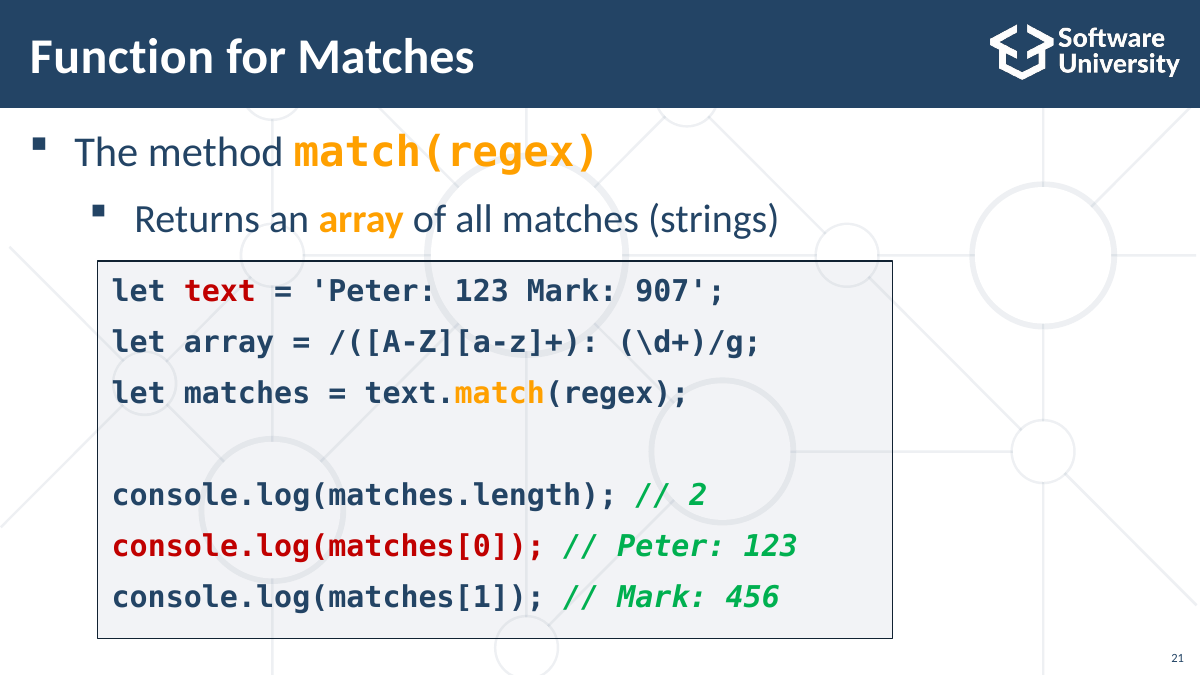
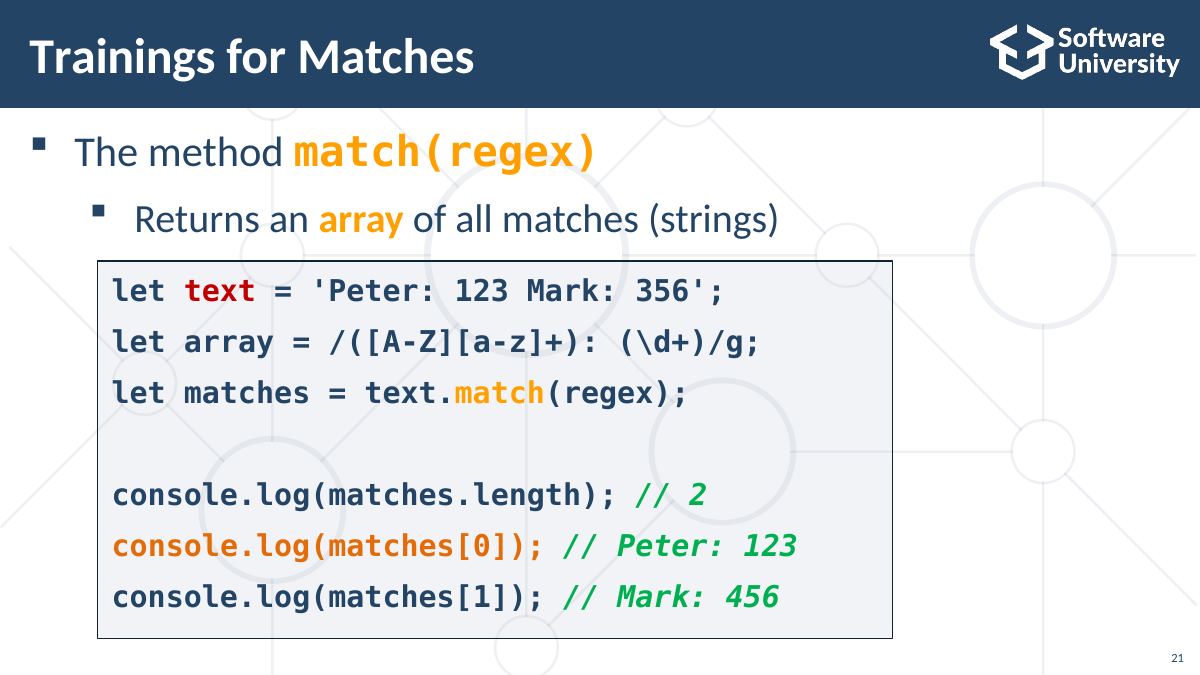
Function: Function -> Trainings (122, 57)
907: 907 -> 356 (680, 292)
console.log(matches[0 colour: red -> orange (328, 547)
